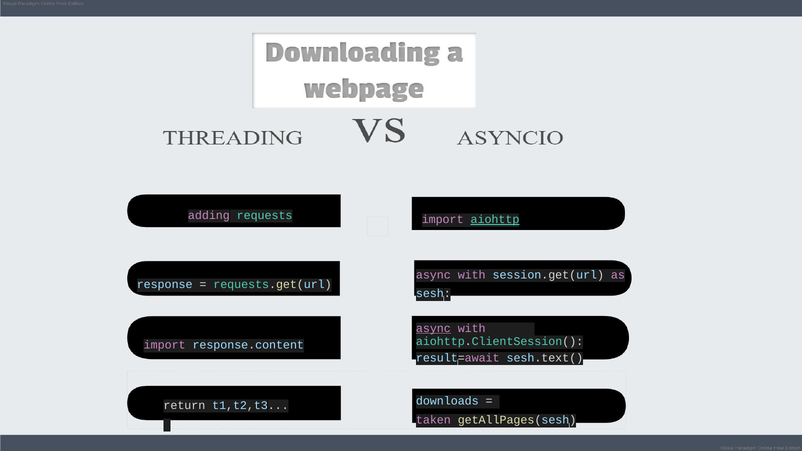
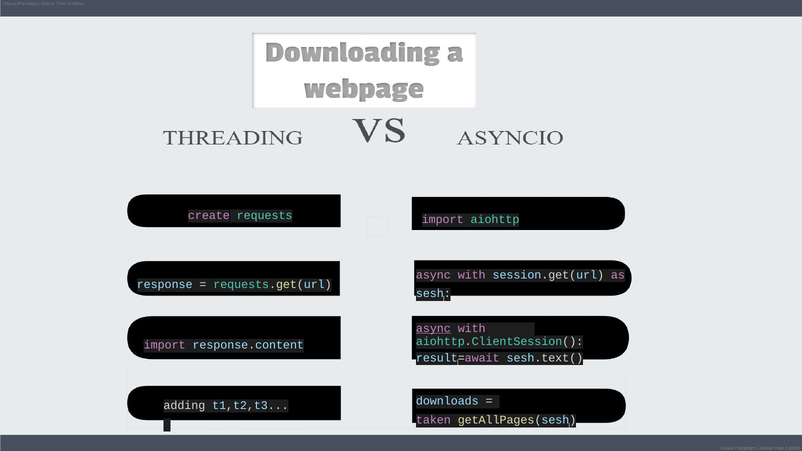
adding: adding -> create (209, 215)
aiohttp underline: present -> none (495, 219)
return: return -> adding (184, 405)
